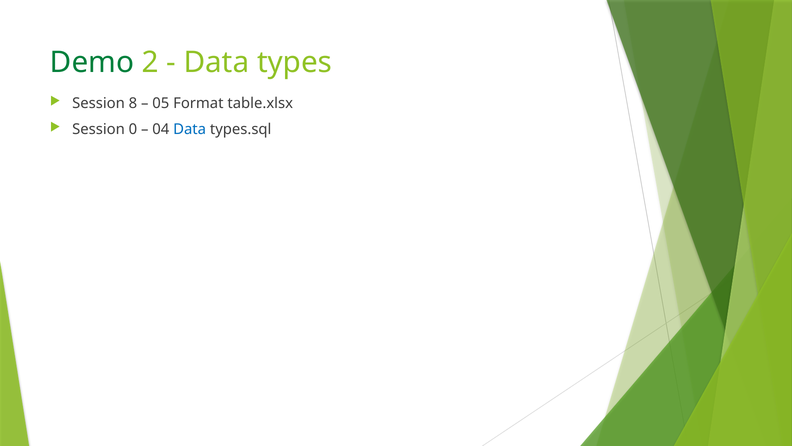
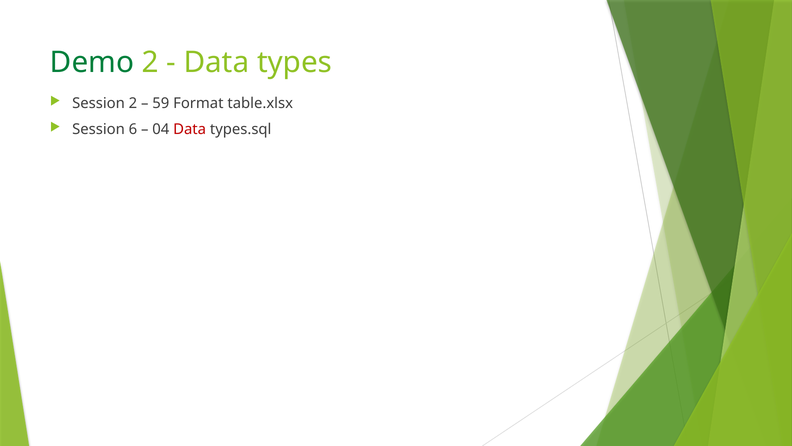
Session 8: 8 -> 2 (133, 103)
05: 05 -> 59 (161, 103)
0: 0 -> 6 (133, 129)
Data colour: blue -> red (190, 129)
